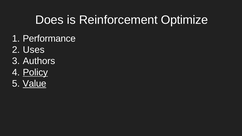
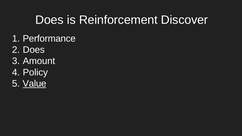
Optimize: Optimize -> Discover (184, 20)
Uses: Uses -> Does (34, 50)
Authors: Authors -> Amount (39, 61)
Policy underline: present -> none (35, 72)
